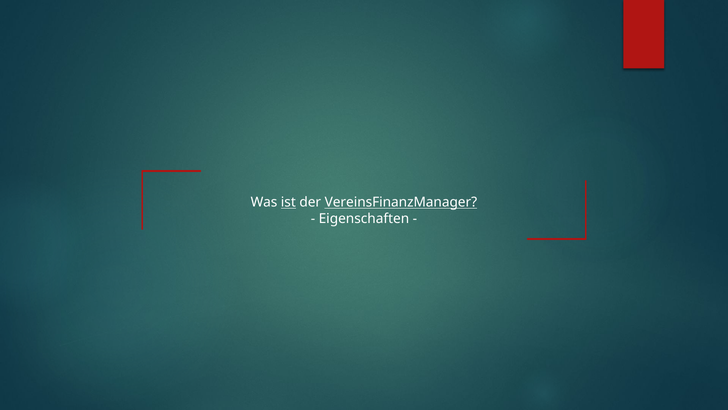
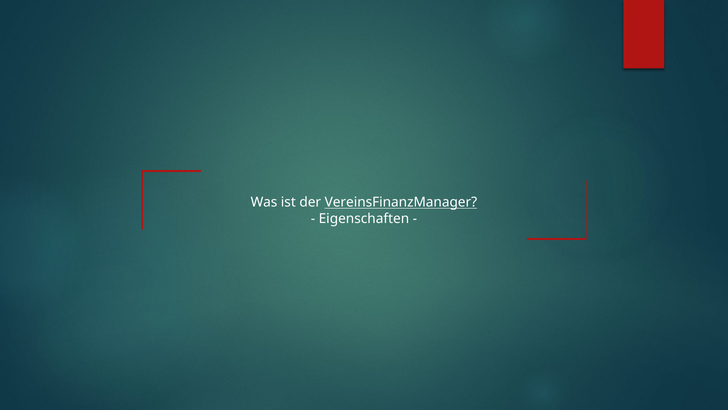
ist underline: present -> none (288, 202)
